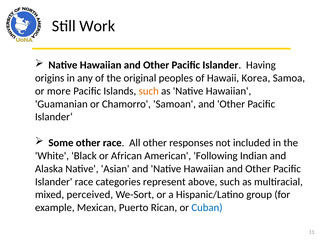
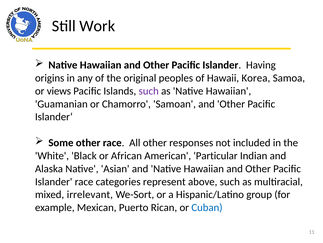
more: more -> views (59, 91)
such colour: orange -> purple (149, 91)
Following: Following -> Particular (216, 155)
perceived: perceived -> irrelevant (90, 194)
